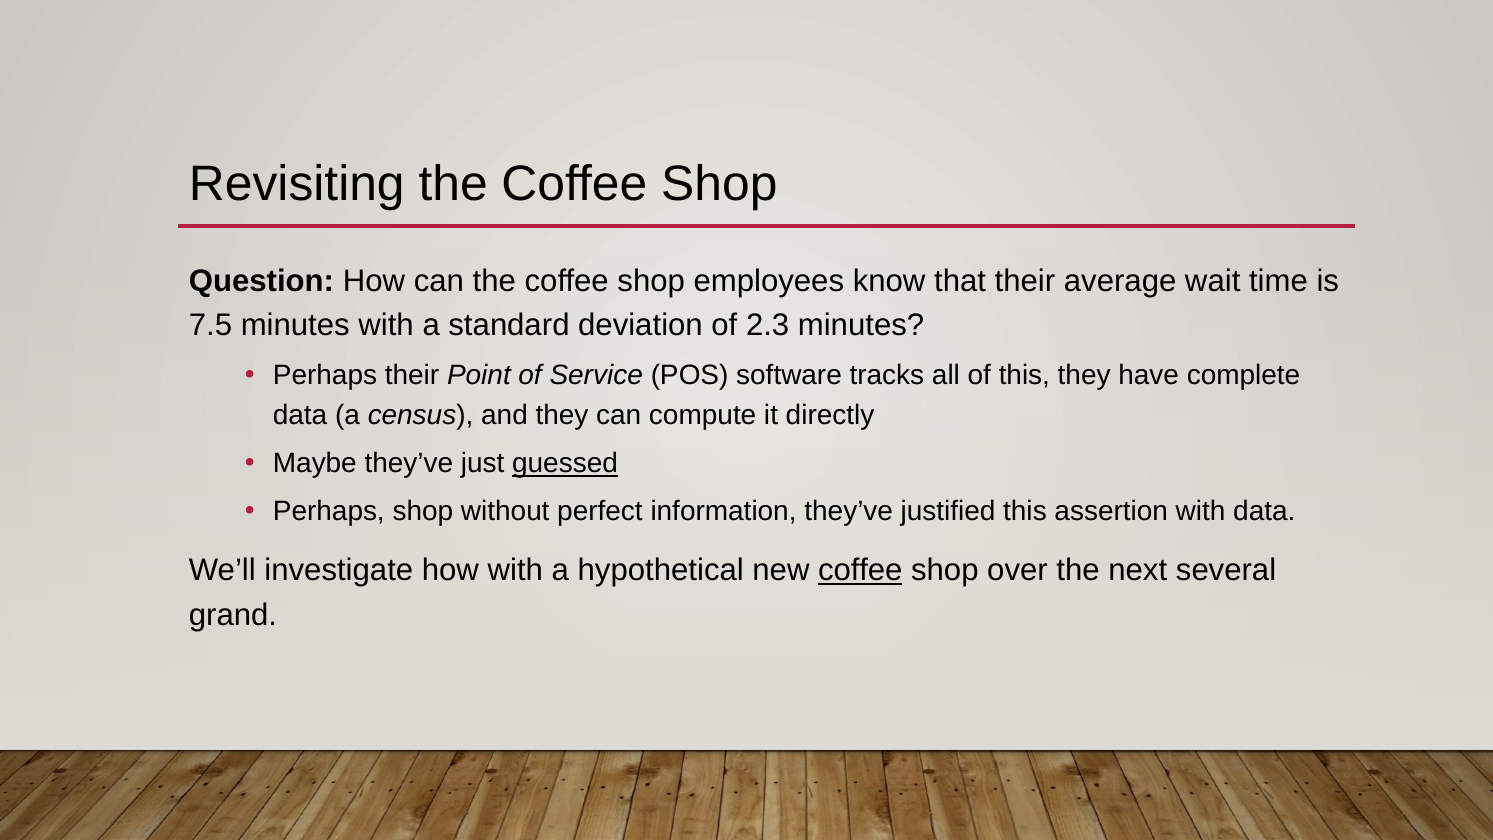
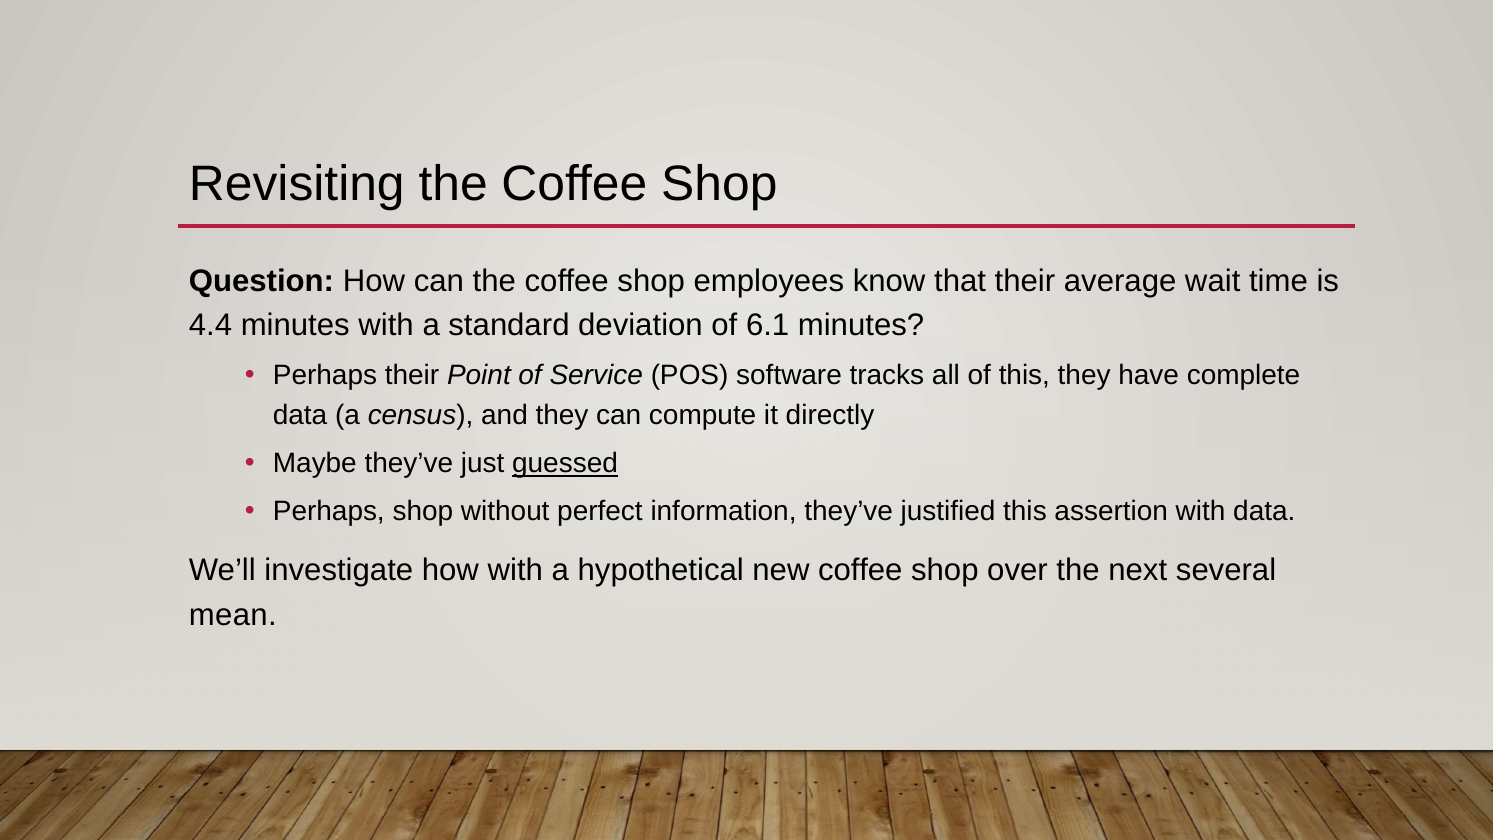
7.5: 7.5 -> 4.4 (211, 326)
2.3: 2.3 -> 6.1 (768, 326)
coffee underline: present -> none (860, 570)
grand: grand -> mean (233, 615)
